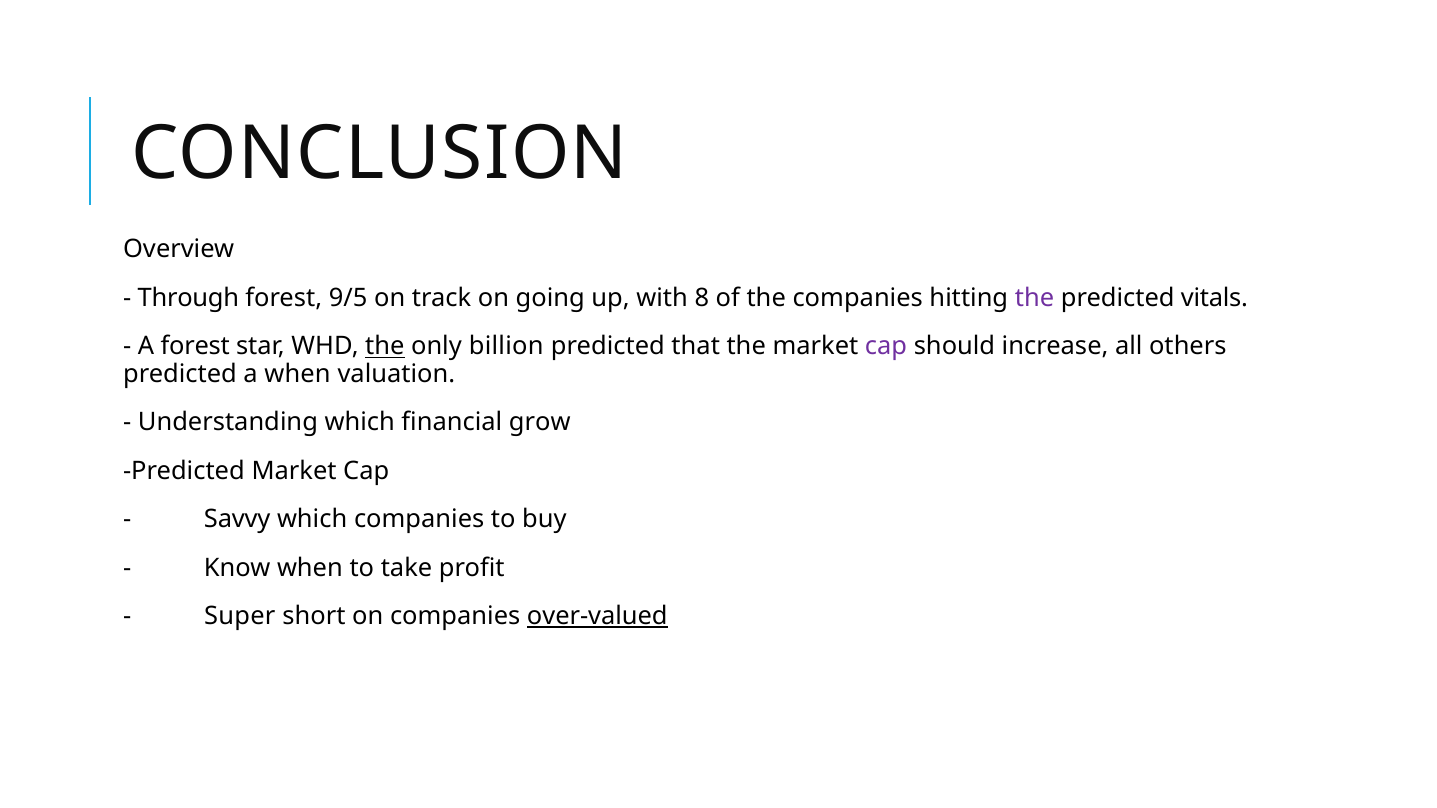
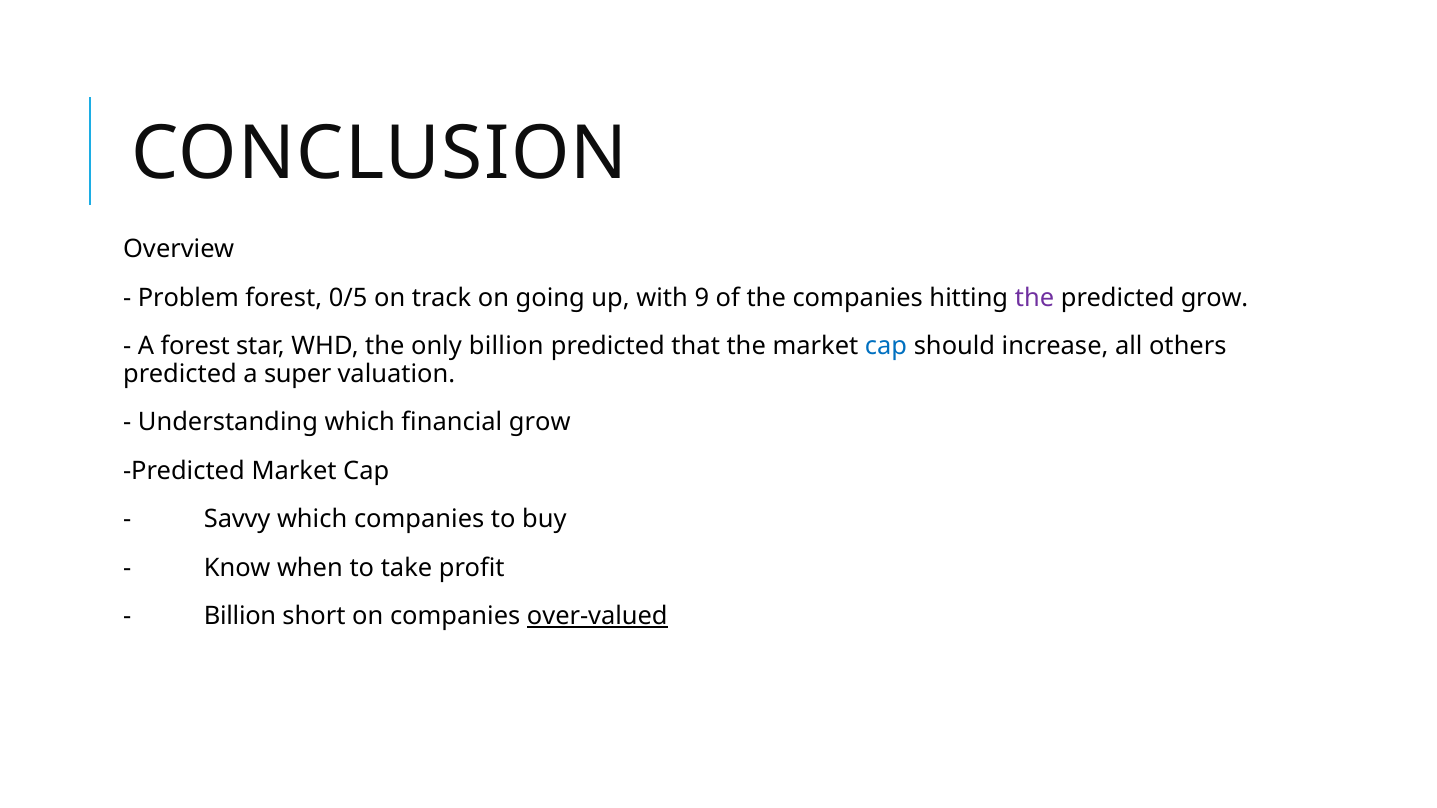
Through: Through -> Problem (188, 298)
9/5: 9/5 -> 0/5 (348, 298)
8: 8 -> 9 (702, 298)
predicted vitals: vitals -> grow (1214, 298)
the underline: present -> none (385, 347)
cap colour: purple -> blue (886, 347)
a when: when -> super (298, 374)
Super: Super -> Billion (240, 616)
